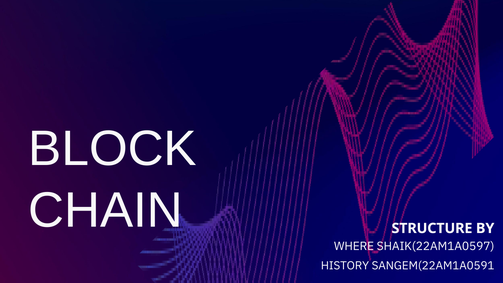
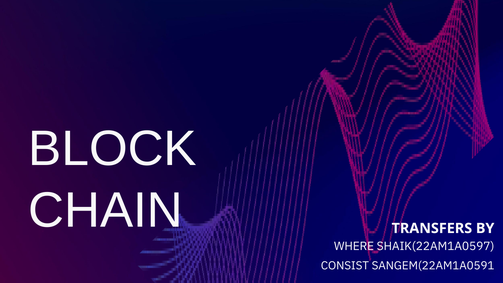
STRUCTURE: STRUCTURE -> TRANSFERS (432, 228)
HISTORY: HISTORY -> CONSIST (345, 266)
